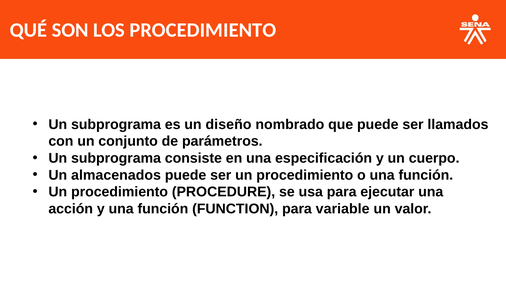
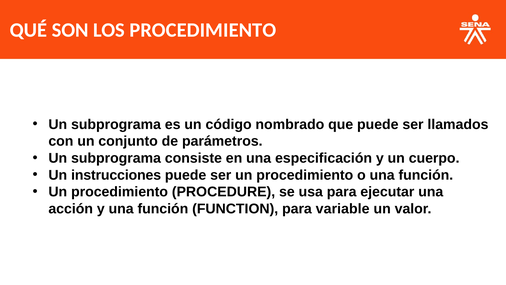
diseño: diseño -> código (229, 124)
almacenados: almacenados -> instrucciones (116, 175)
